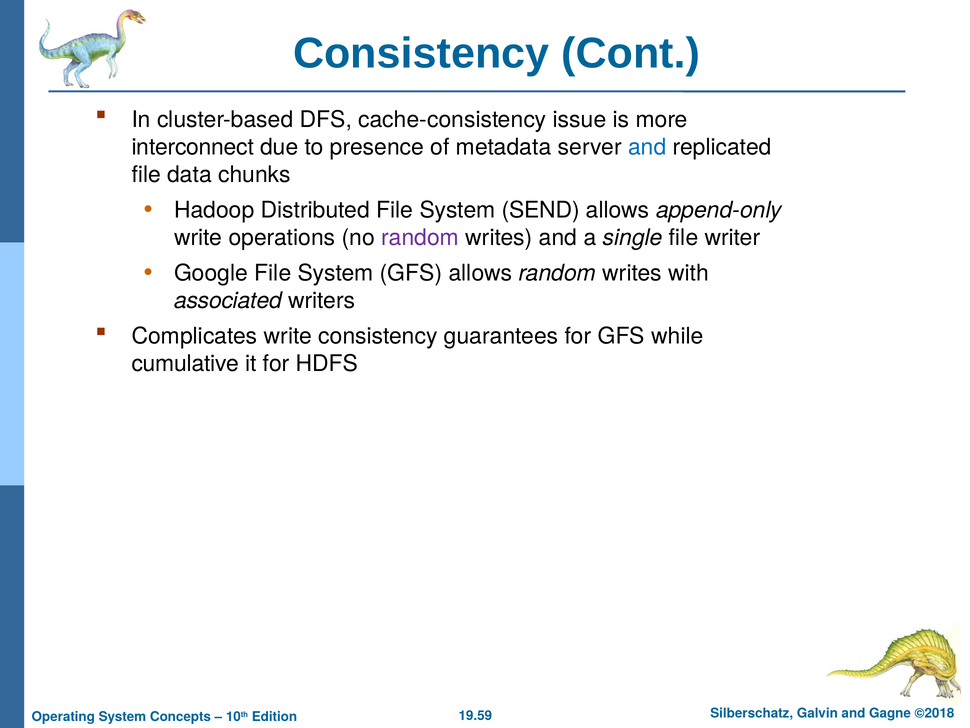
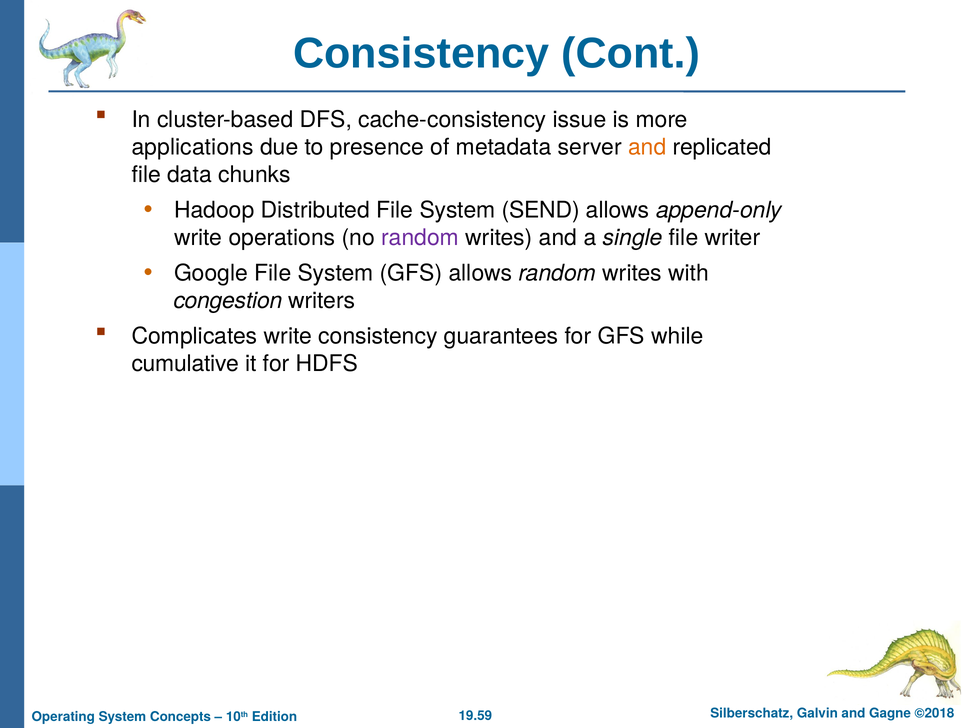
interconnect: interconnect -> applications (193, 147)
and colour: blue -> orange (647, 147)
associated: associated -> congestion (228, 300)
